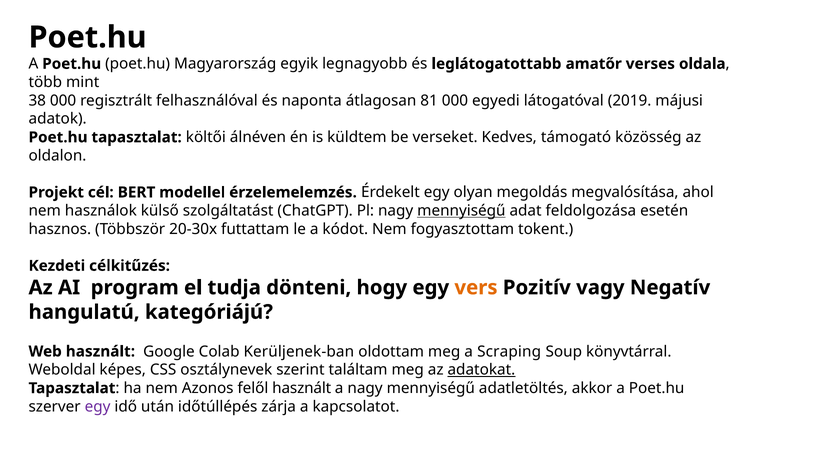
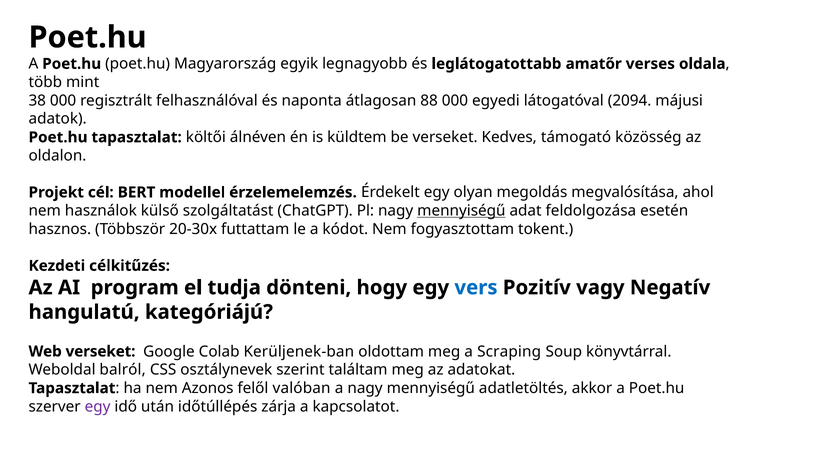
81: 81 -> 88 (429, 101)
2019: 2019 -> 2094 (630, 101)
vers colour: orange -> blue (476, 288)
Web használt: használt -> verseket (101, 351)
képes: képes -> balról (123, 370)
adatokat underline: present -> none (481, 370)
felől használt: használt -> valóban (302, 388)
